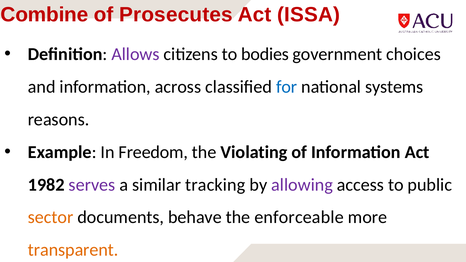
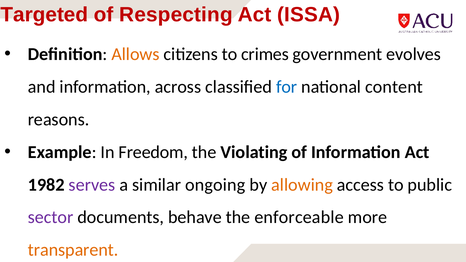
Combine: Combine -> Targeted (44, 15)
Prosecutes: Prosecutes -> Respecting (176, 15)
Allows colour: purple -> orange (135, 54)
bodies: bodies -> crimes (265, 54)
choices: choices -> evolves (414, 54)
systems: systems -> content (394, 87)
tracking: tracking -> ongoing (215, 185)
allowing colour: purple -> orange (302, 185)
sector colour: orange -> purple (51, 217)
